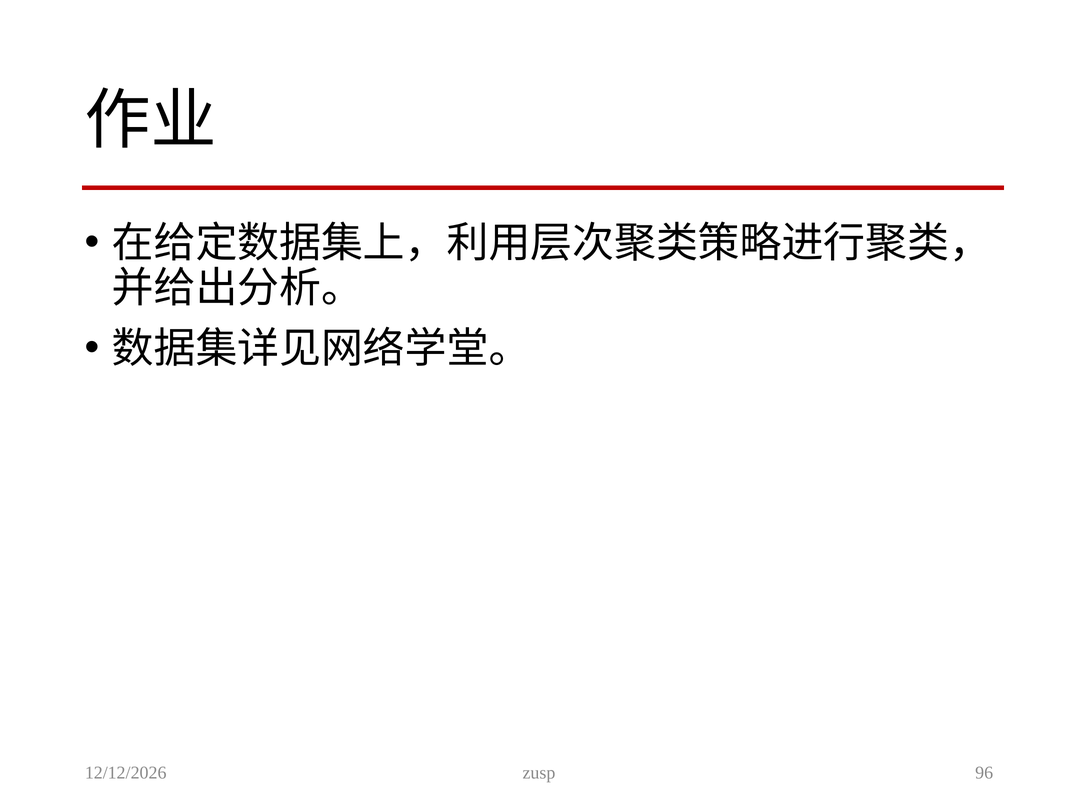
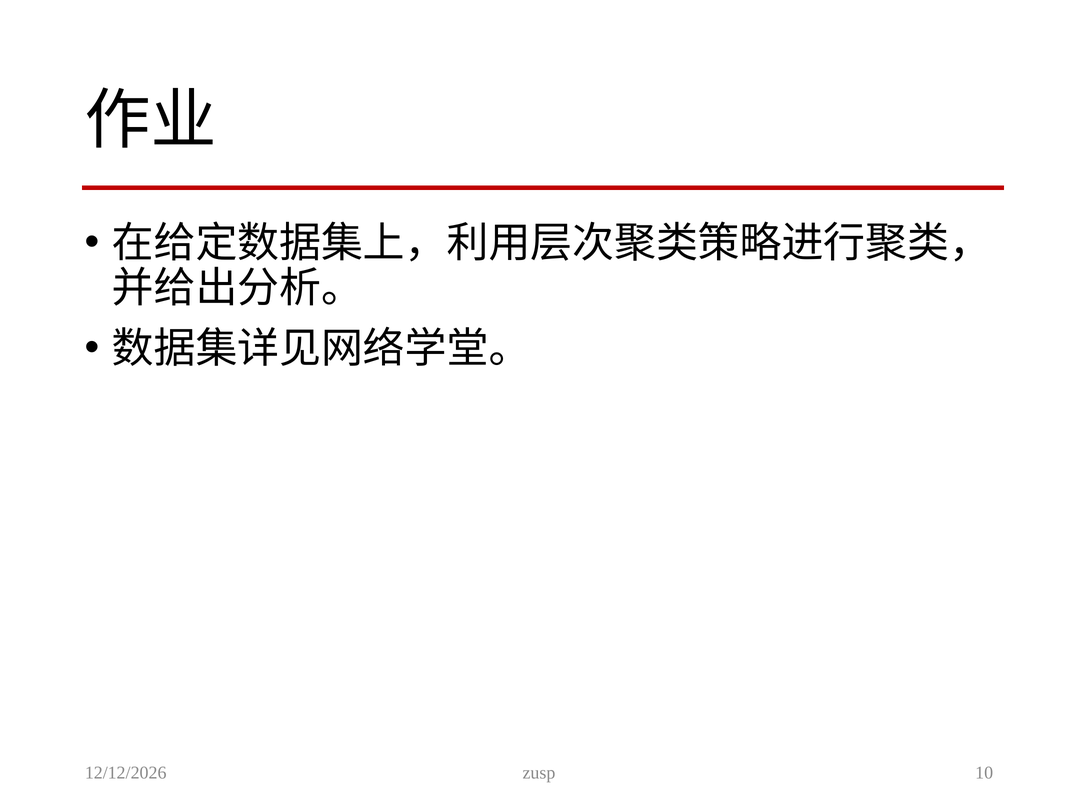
96: 96 -> 10 (984, 772)
